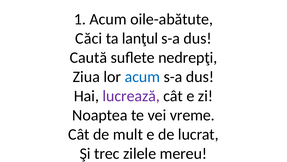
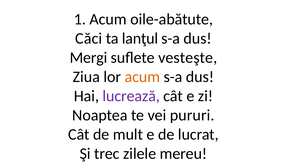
Caută: Caută -> Mergi (88, 57)
nedrepţi: nedrepţi -> vesteşte (188, 57)
acum colour: blue -> orange (142, 77)
vreme: vreme -> pururi (192, 115)
